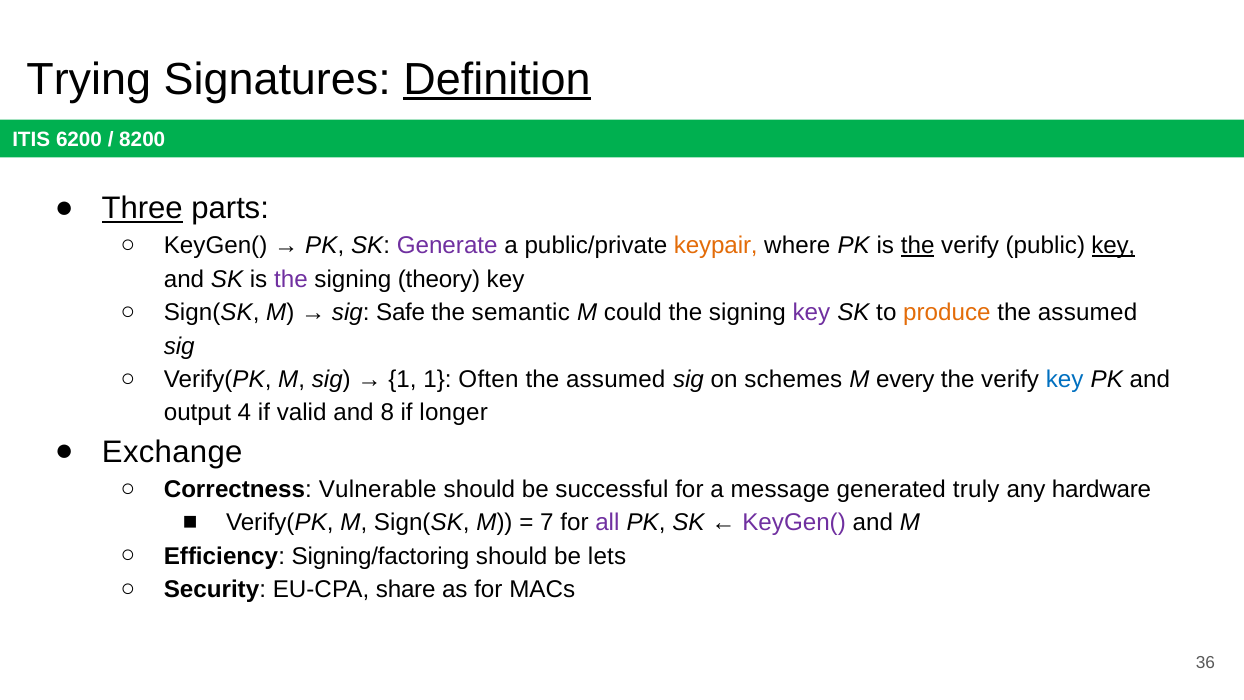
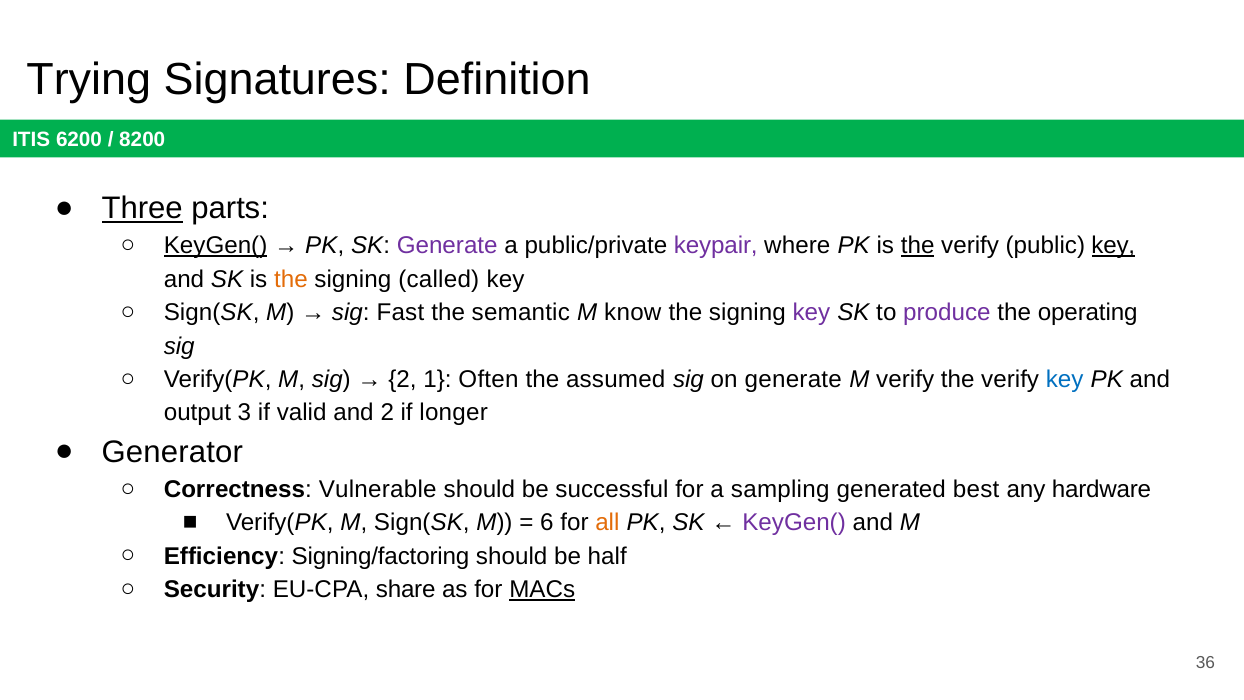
Definition underline: present -> none (497, 79)
KeyGen( underline: none -> present (216, 246)
keypair colour: orange -> purple (716, 246)
the colour: purple -> orange (291, 279)
theory: theory -> called (439, 279)
Safe: Safe -> Fast (400, 312)
could: could -> know (633, 312)
produce colour: orange -> purple (947, 312)
assumed: assumed -> operating (1088, 312)
1: 1 -> 2 (402, 379)
on schemes: schemes -> generate (793, 379)
M every: every -> verify (905, 379)
4: 4 -> 3 (244, 413)
and 8: 8 -> 2 (387, 413)
Exchange: Exchange -> Generator (172, 452)
message: message -> sampling (780, 489)
truly: truly -> best (976, 489)
7: 7 -> 6 (547, 523)
all colour: purple -> orange (607, 523)
lets: lets -> half (607, 556)
MACs underline: none -> present (542, 590)
